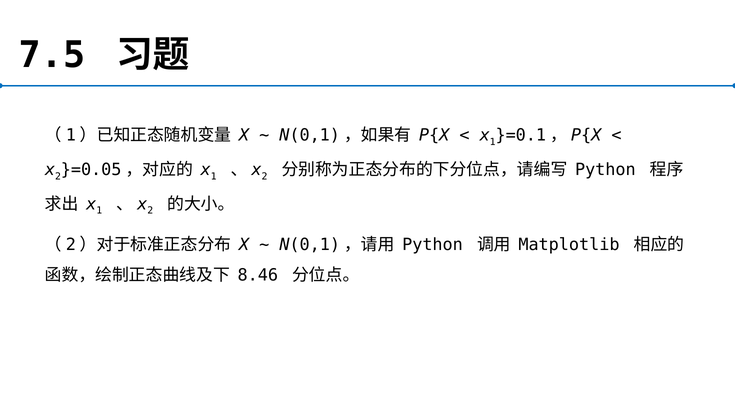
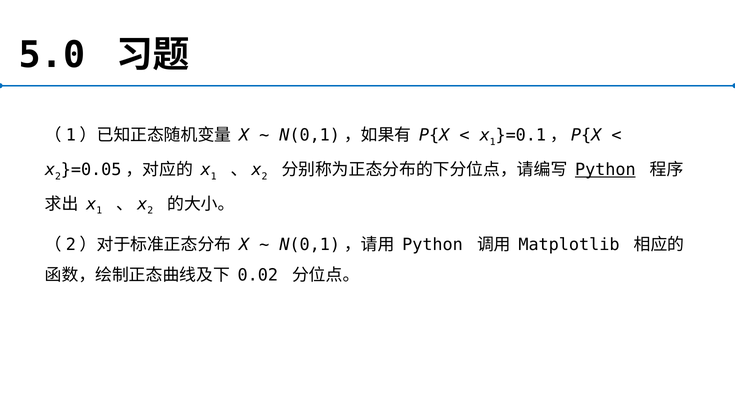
7.5: 7.5 -> 5.0 (52, 55)
Python underline: none -> present (605, 170)
8.46: 8.46 -> 0.02 (258, 275)
